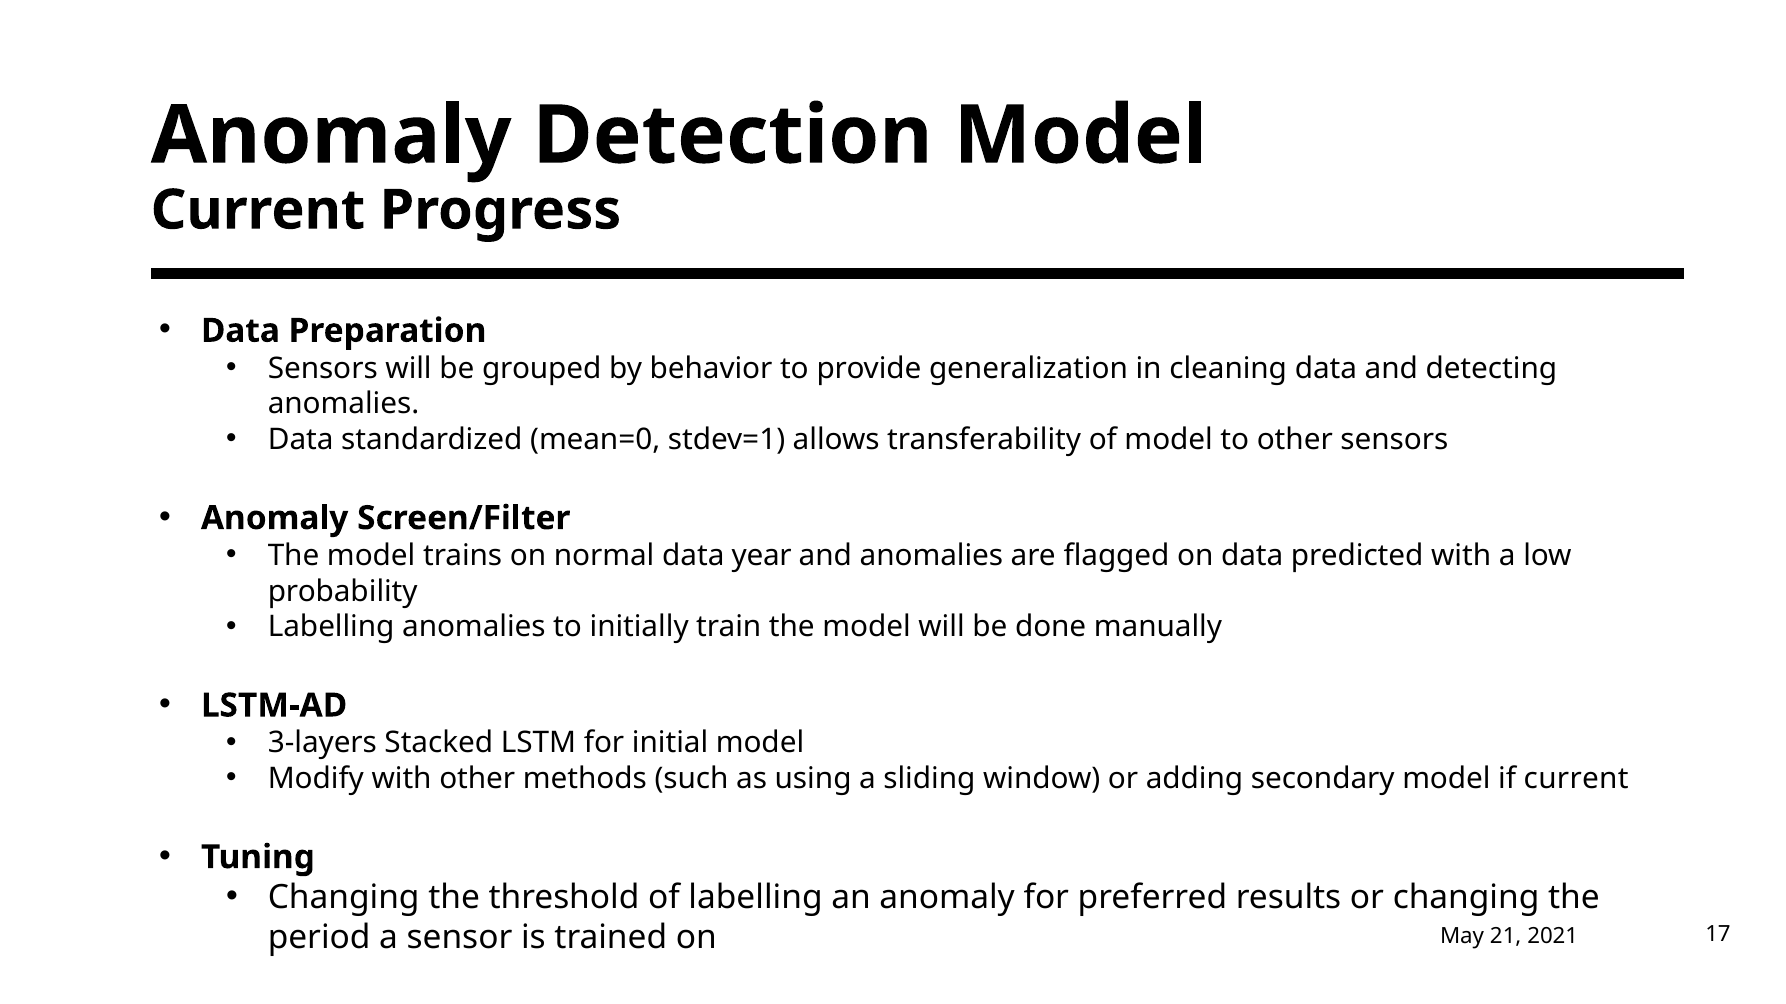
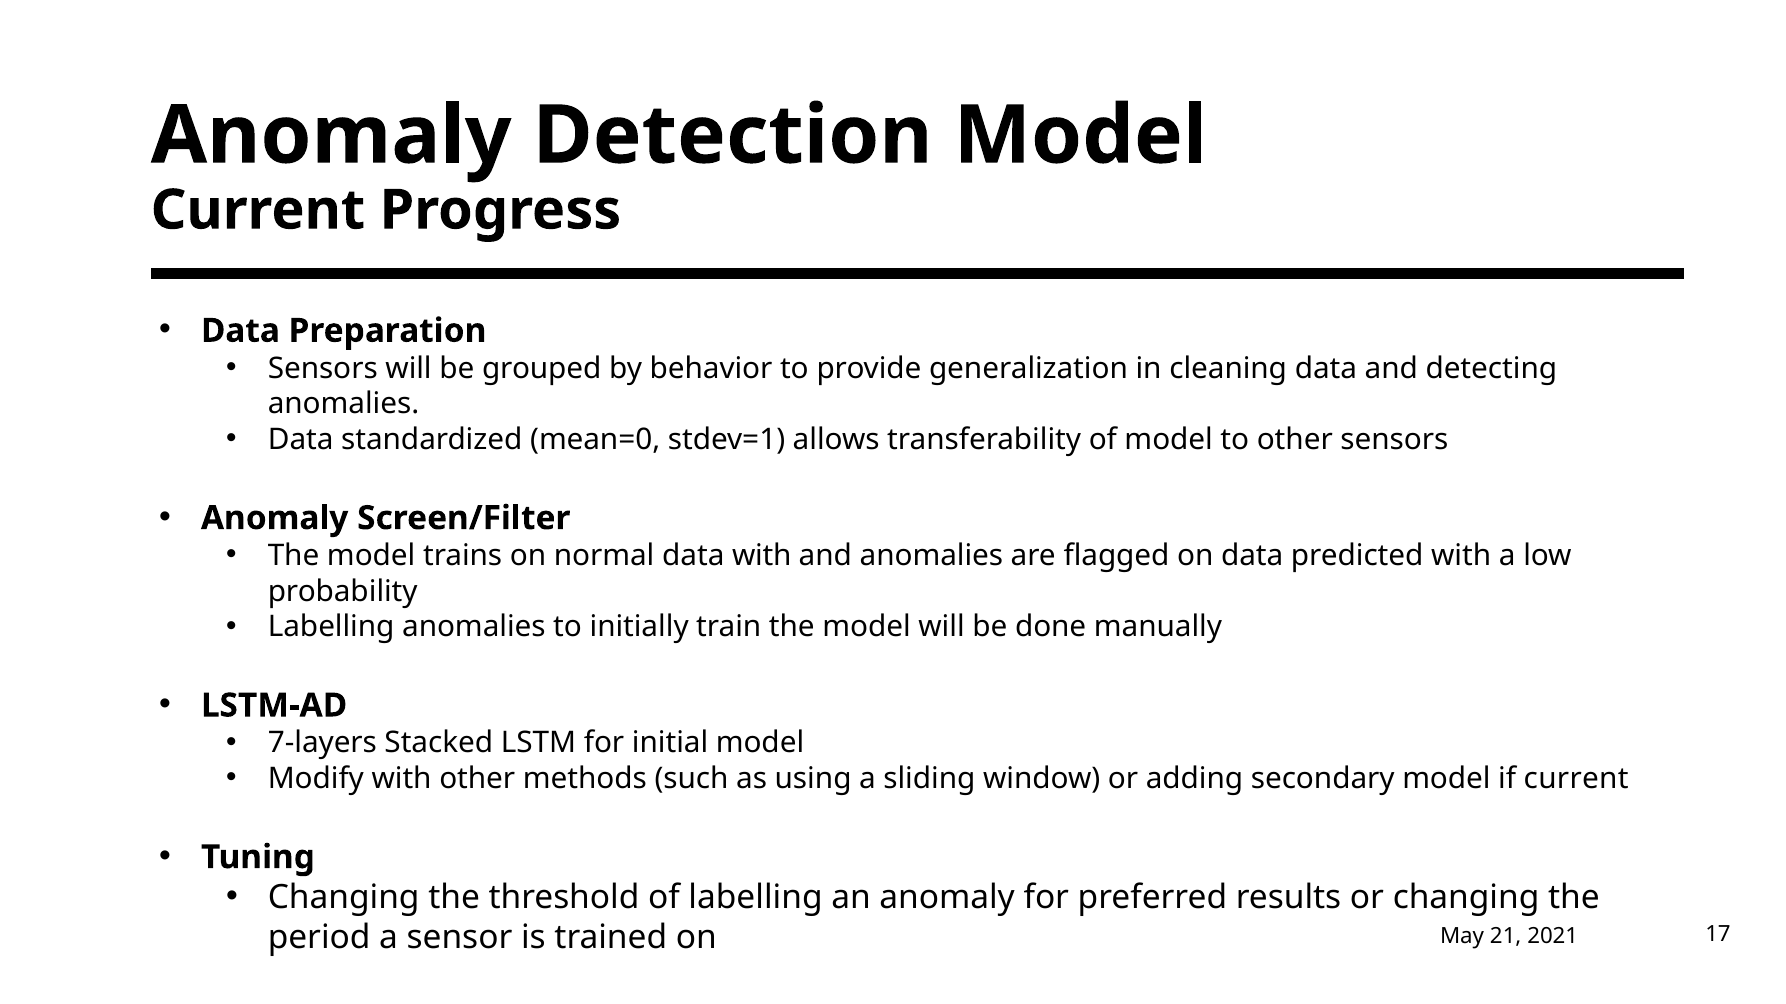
data year: year -> with (762, 556)
3-layers: 3-layers -> 7-layers (322, 744)
